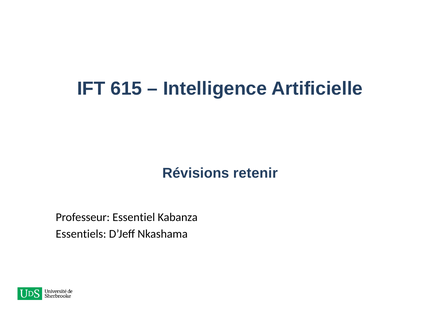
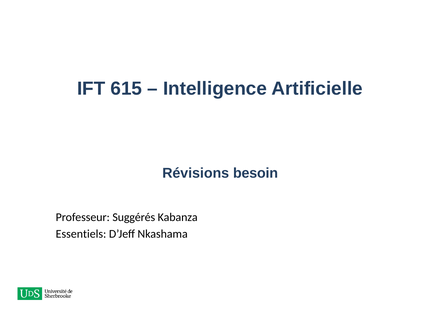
retenir: retenir -> besoin (256, 173)
Essentiel: Essentiel -> Suggérés (134, 217)
